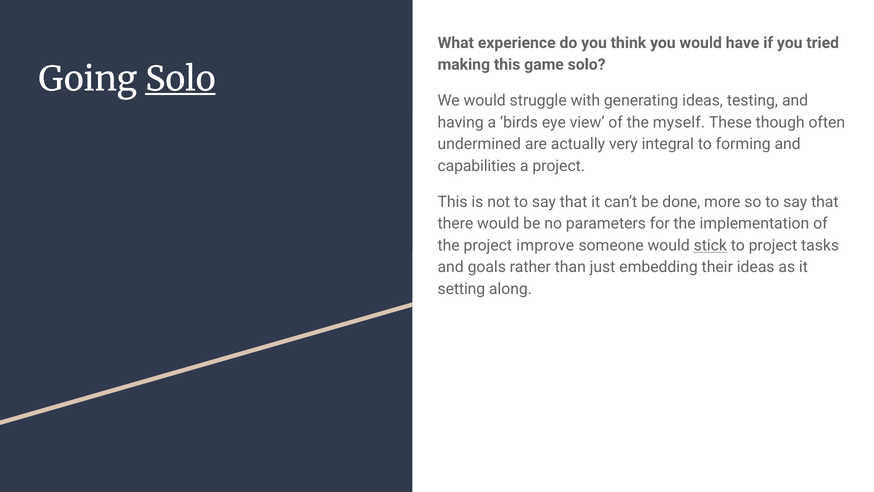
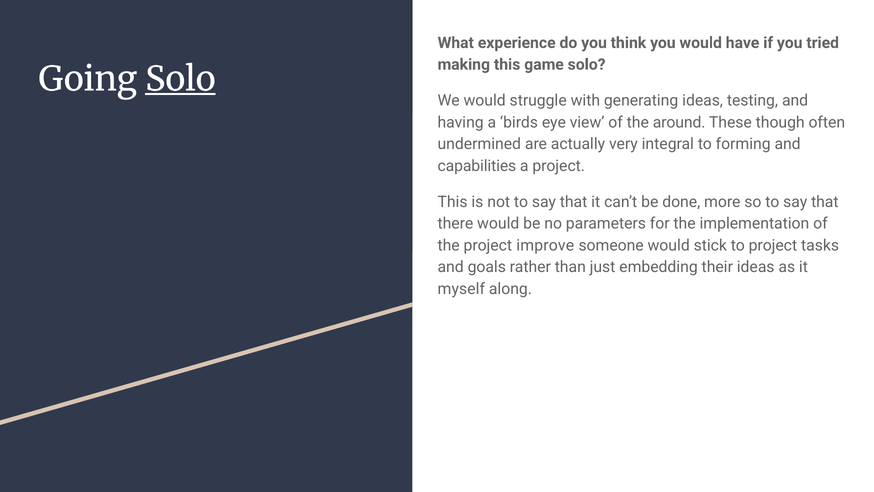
myself: myself -> around (679, 122)
stick underline: present -> none (710, 245)
setting: setting -> myself (461, 289)
